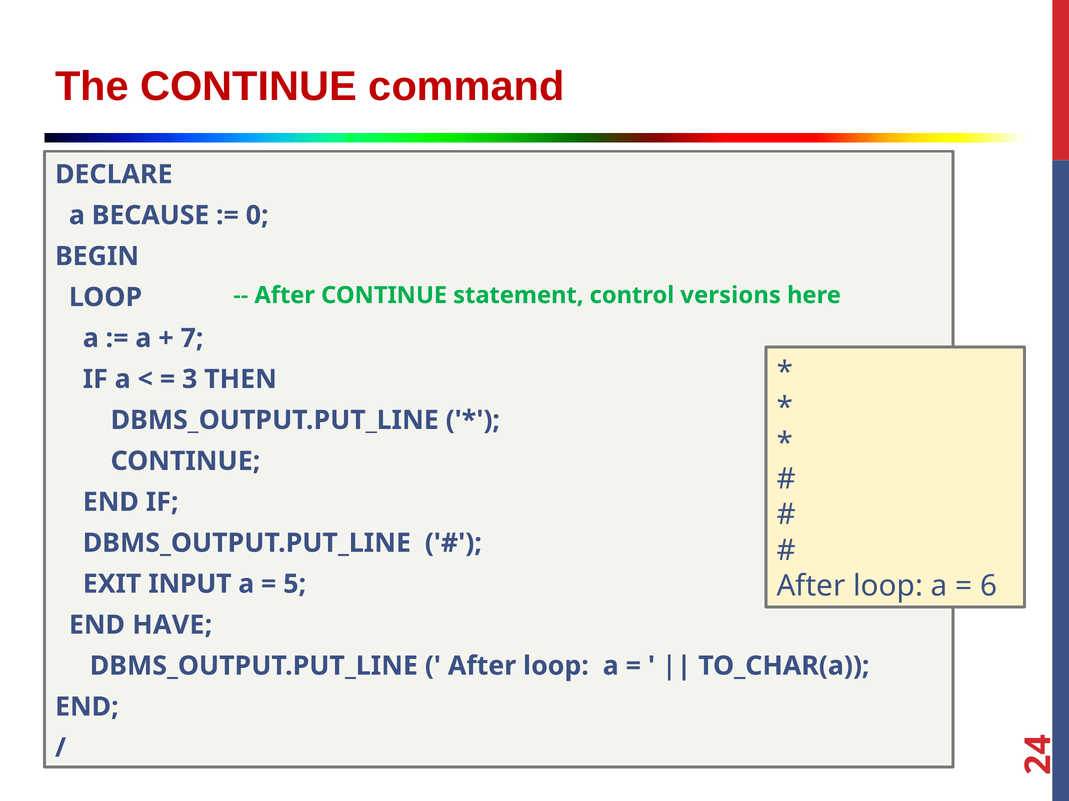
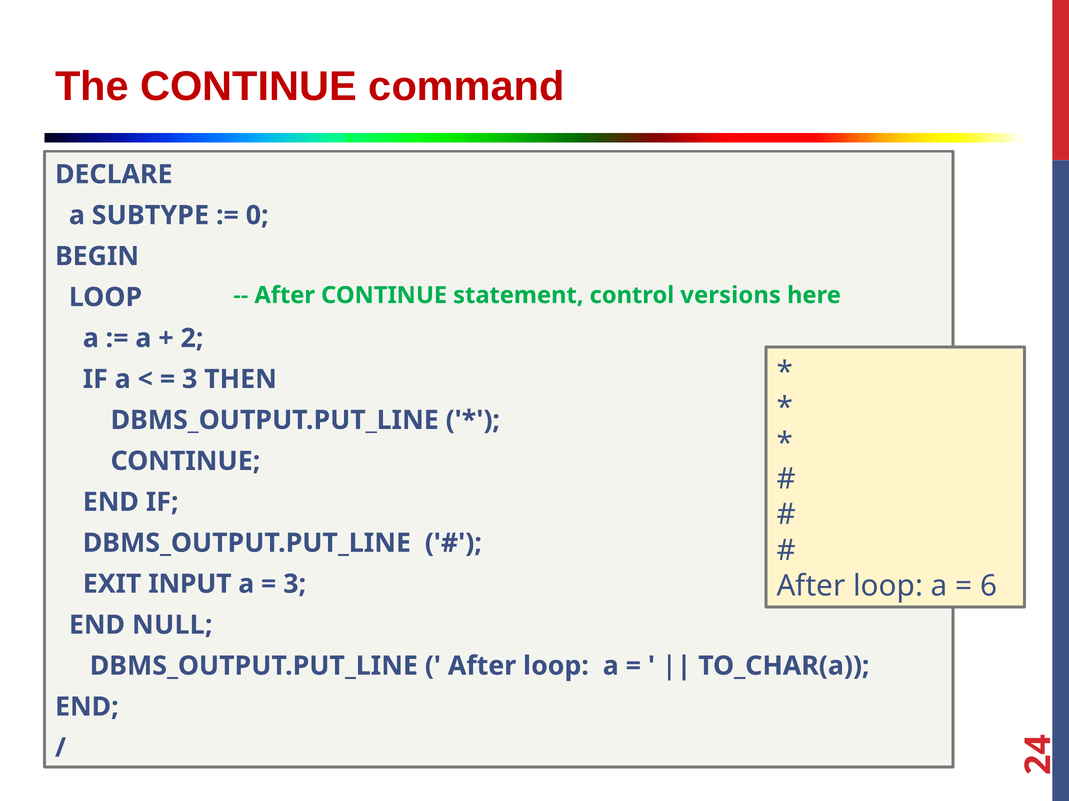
BECAUSE: BECAUSE -> SUBTYPE (150, 216)
7: 7 -> 2 (192, 339)
5: 5 -> 3 (295, 584)
HAVE: HAVE -> NULL (172, 625)
